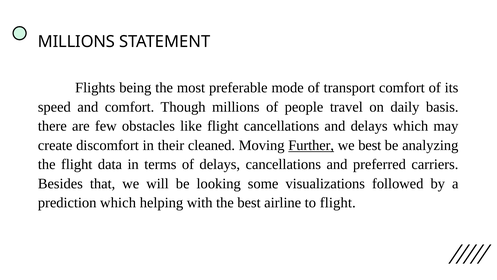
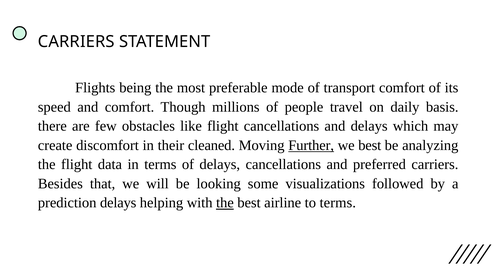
MILLIONS: MILLIONS -> CARRIERS (76, 42)
prediction which: which -> delays (118, 203)
the underline: none -> present (225, 203)
to flight: flight -> terms (338, 203)
